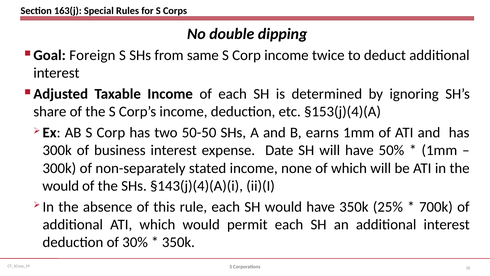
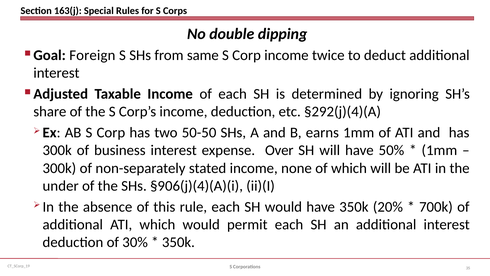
§153(j)(4)(A: §153(j)(4)(A -> §292(j)(4)(A (343, 112)
Date: Date -> Over (279, 150)
would: would -> under (61, 186)
§143(j)(4)(A)(i: §143(j)(4)(A)(i -> §906(j)(4)(A)(i (197, 186)
25%: 25% -> 20% (388, 207)
